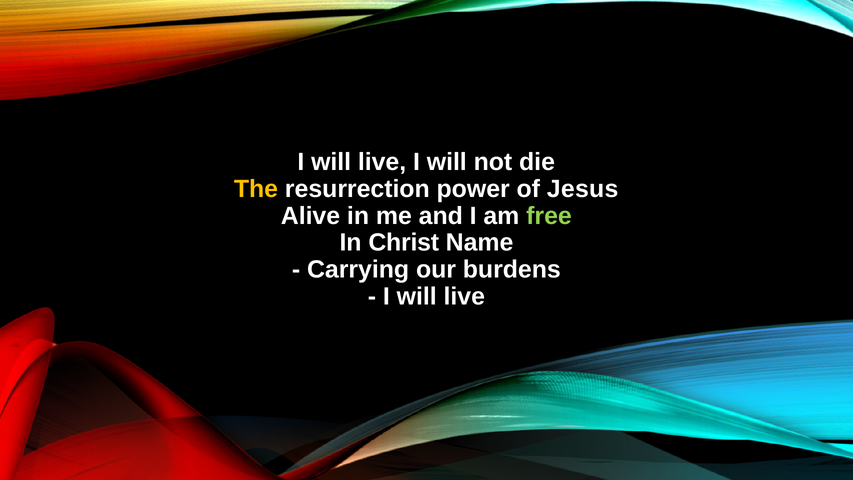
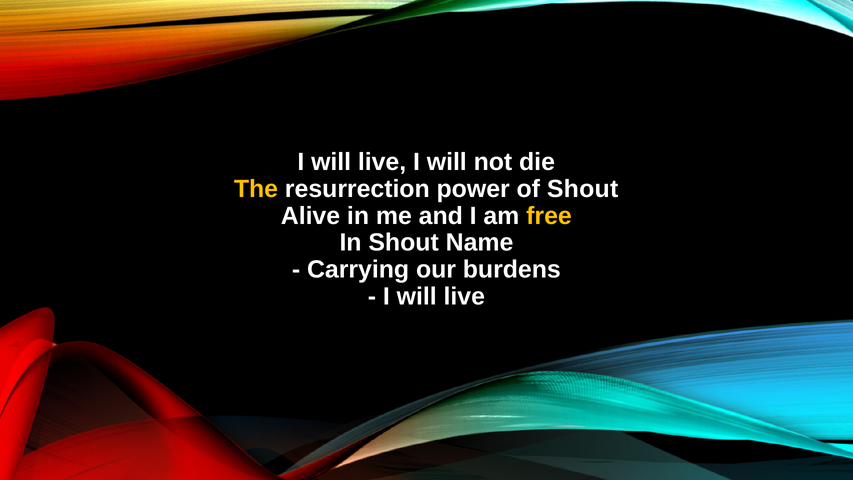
of Jesus: Jesus -> Shout (583, 189)
free colour: light green -> yellow (549, 216)
In Christ: Christ -> Shout (404, 243)
